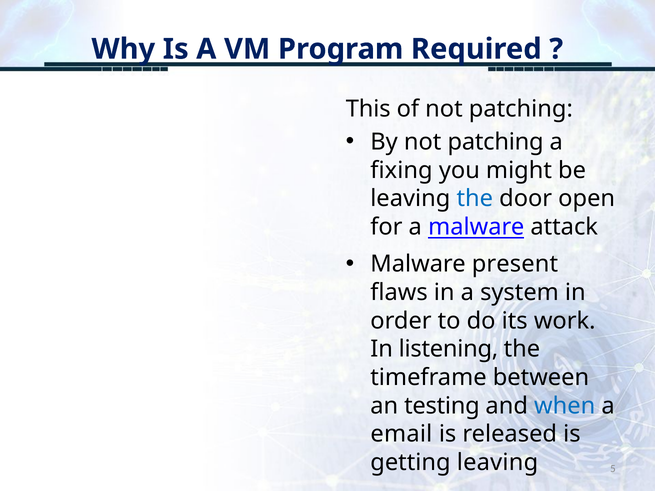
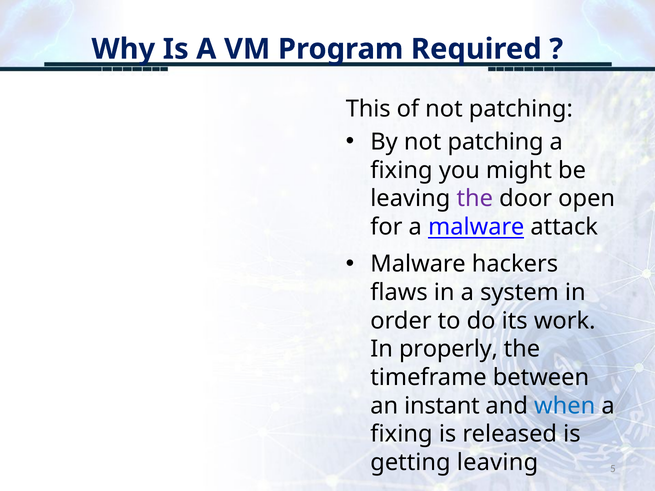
the colour: blue -> purple (475, 199)
present: present -> hackers (515, 264)
listening: listening -> properly (448, 349)
testing: testing -> instant (442, 406)
email: email -> fixing (401, 434)
